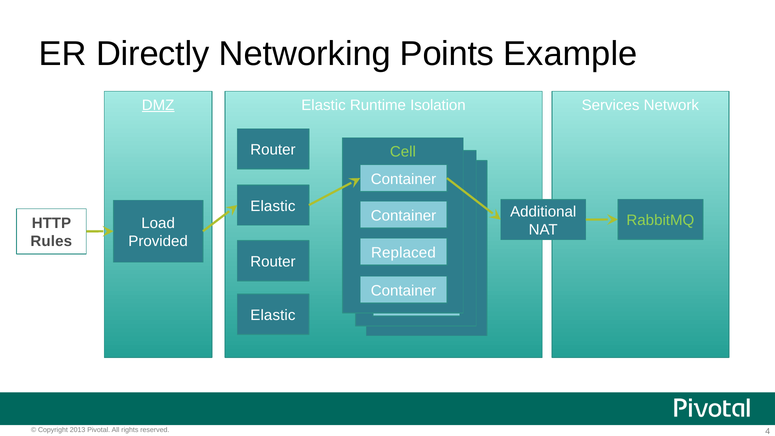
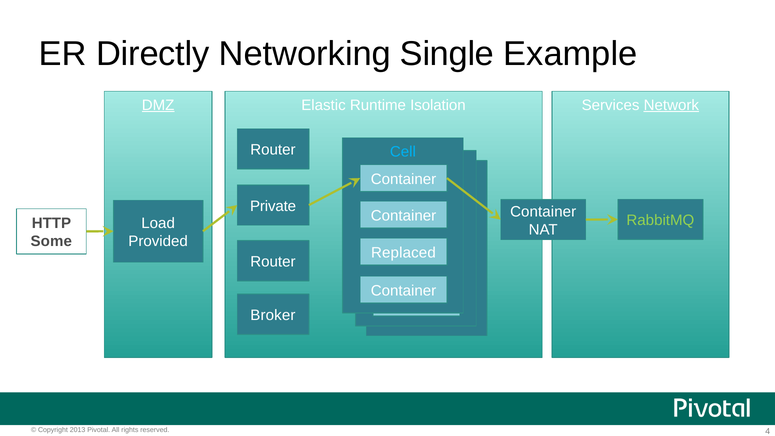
Points: Points -> Single (447, 54)
Network underline: none -> present (671, 105)
Cell colour: light green -> light blue (403, 152)
Elastic: Elastic -> Private (273, 206)
Additional: Additional -> Container (543, 212)
Rules: Rules -> Some (51, 241)
Elastic: Elastic -> Broker (273, 315)
